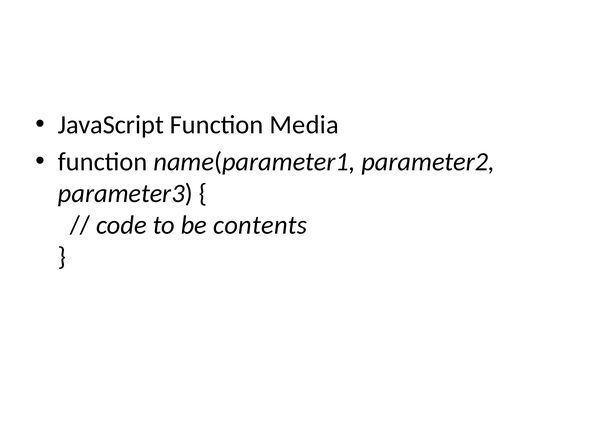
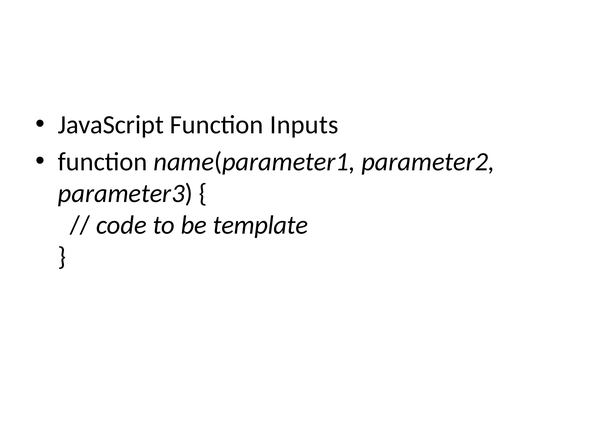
Media: Media -> Inputs (304, 125)
contents: contents -> template (260, 225)
